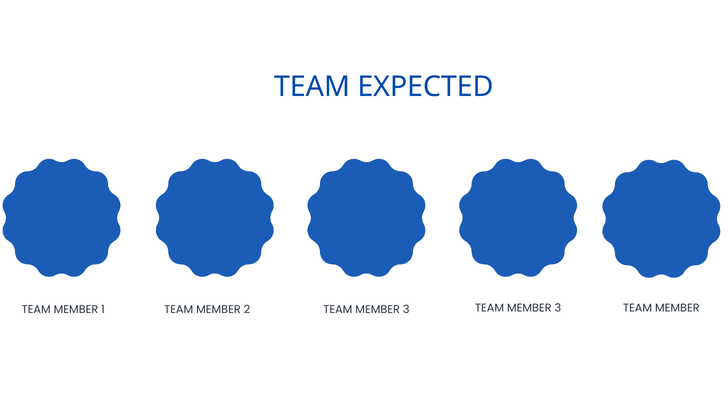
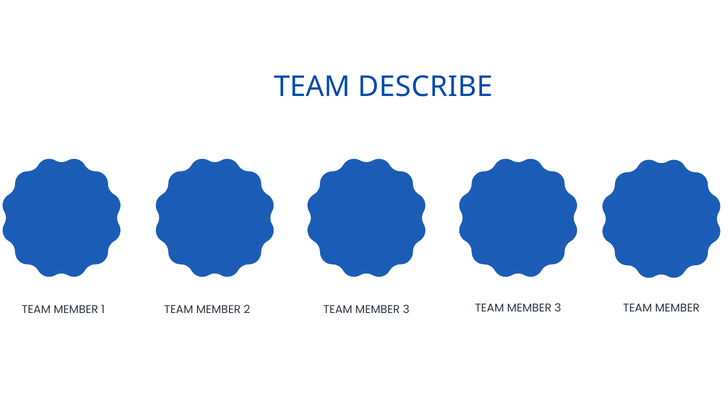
EXPECTED: EXPECTED -> DESCRIBE (425, 87)
